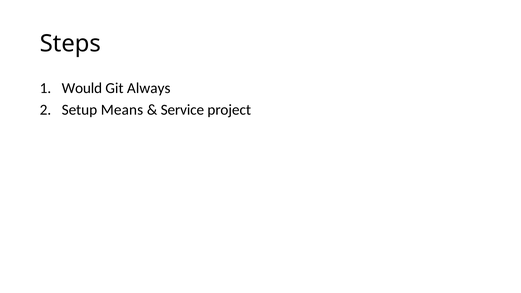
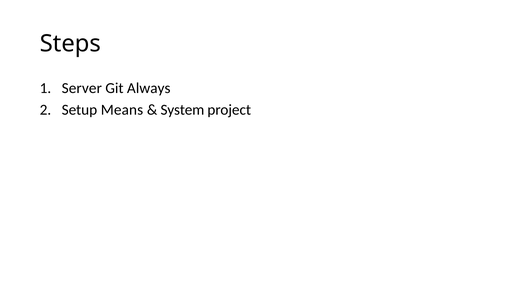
Would: Would -> Server (82, 88)
Service: Service -> System (182, 110)
